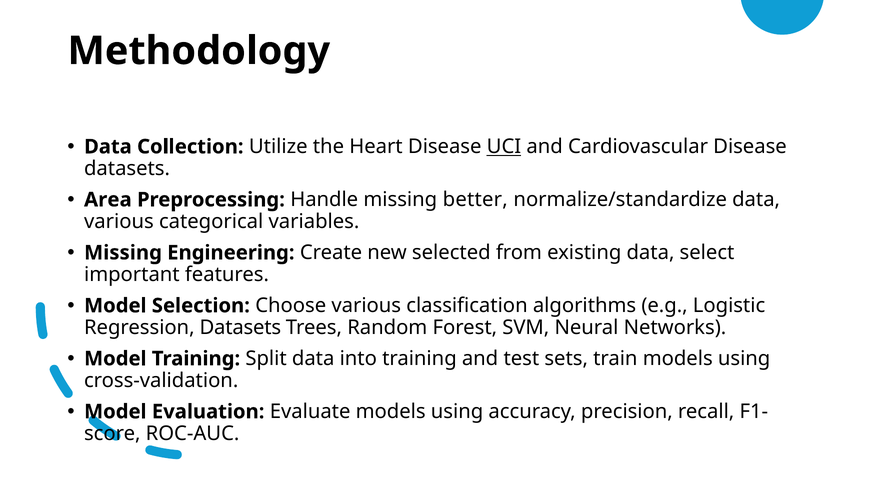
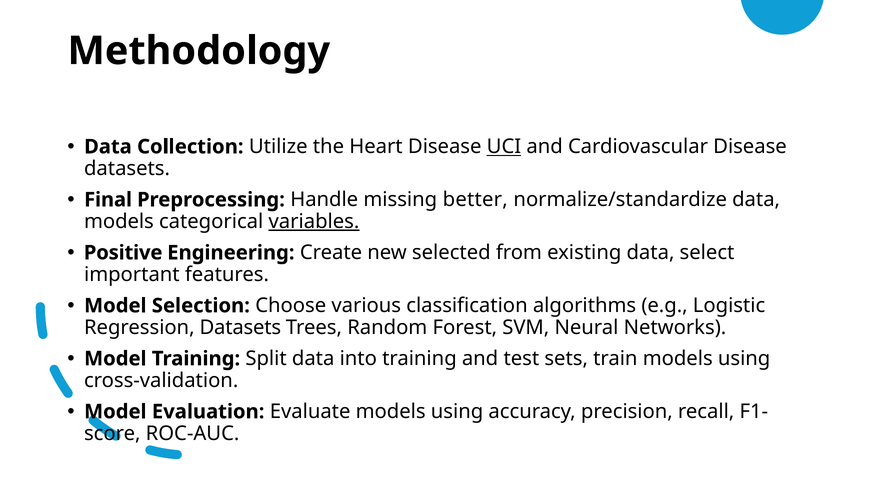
Area: Area -> Final (108, 200)
various: various -> models (119, 221)
variables underline: none -> present (314, 221)
Missing: Missing -> Positive (123, 253)
